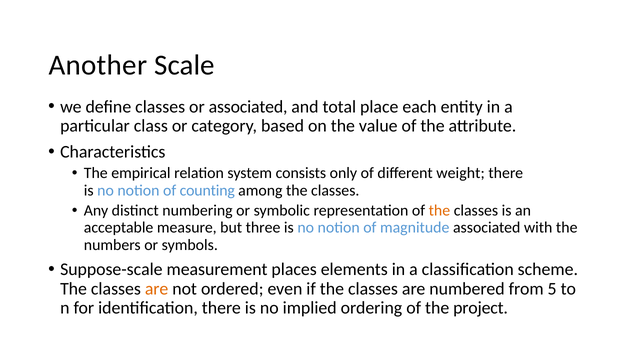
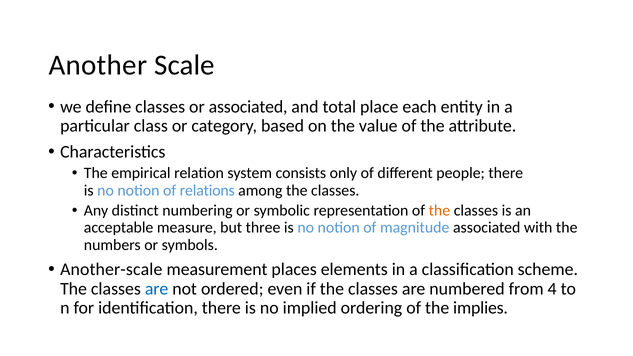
weight: weight -> people (461, 173)
counting: counting -> relations (207, 190)
Suppose-scale: Suppose-scale -> Another-scale (111, 270)
are colour: orange -> blue (157, 289)
5: 5 -> 4 (552, 289)
project: project -> implies (481, 308)
